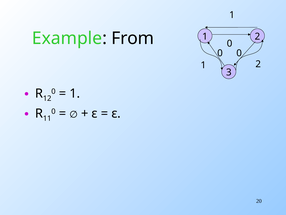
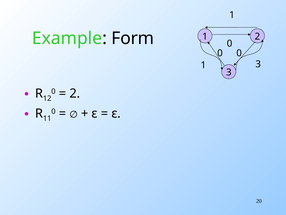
From: From -> Form (133, 38)
2: 2 -> 3 (258, 64)
1: 1 -> 2 (75, 93)
